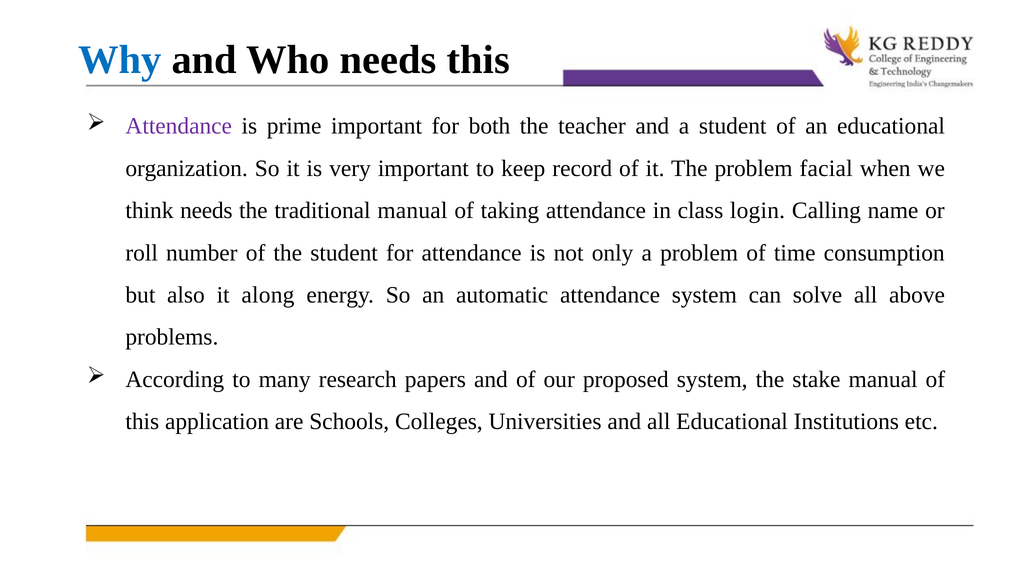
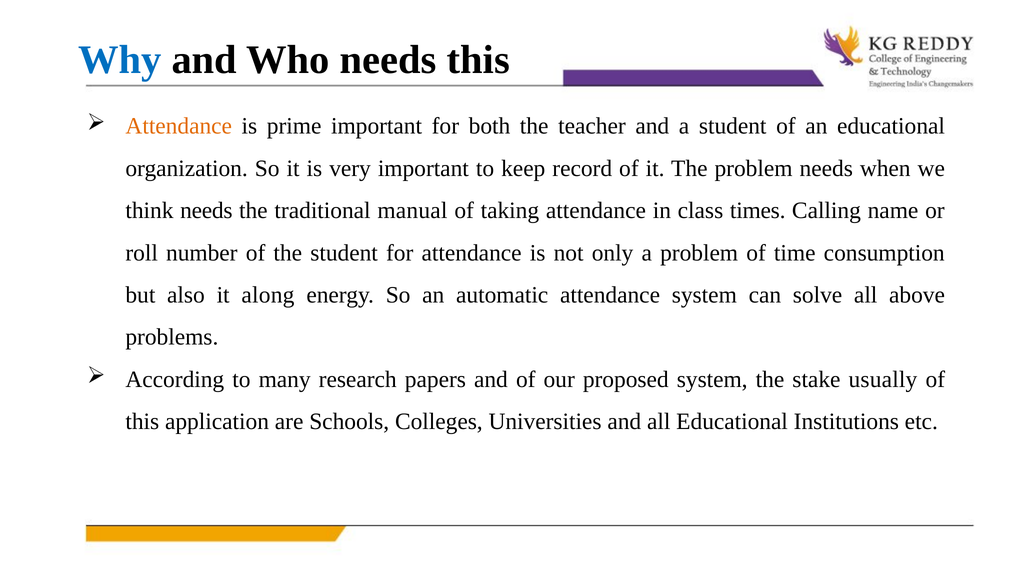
Attendance colour: purple -> orange (179, 126)
problem facial: facial -> needs (826, 168)
login: login -> times (758, 211)
stake manual: manual -> usually (883, 379)
